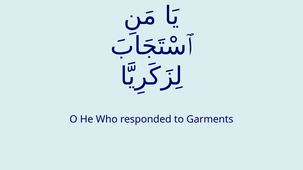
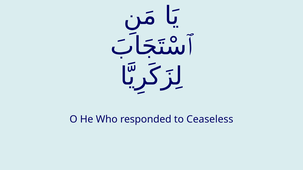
Garments: Garments -> Ceaseless (210, 120)
